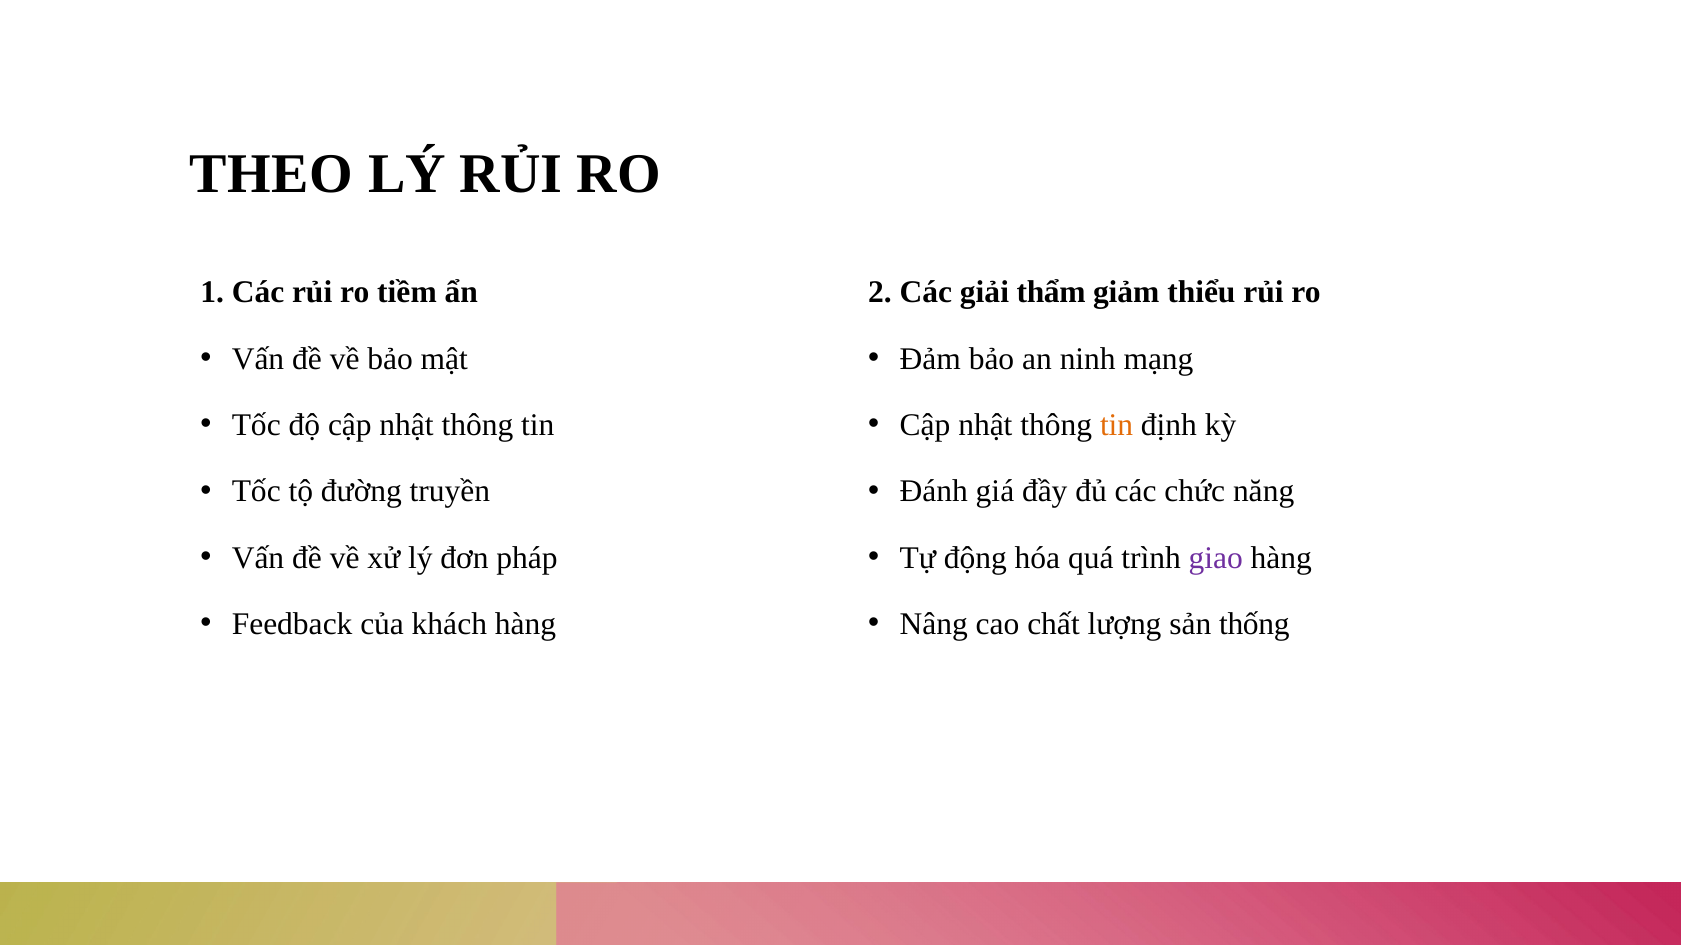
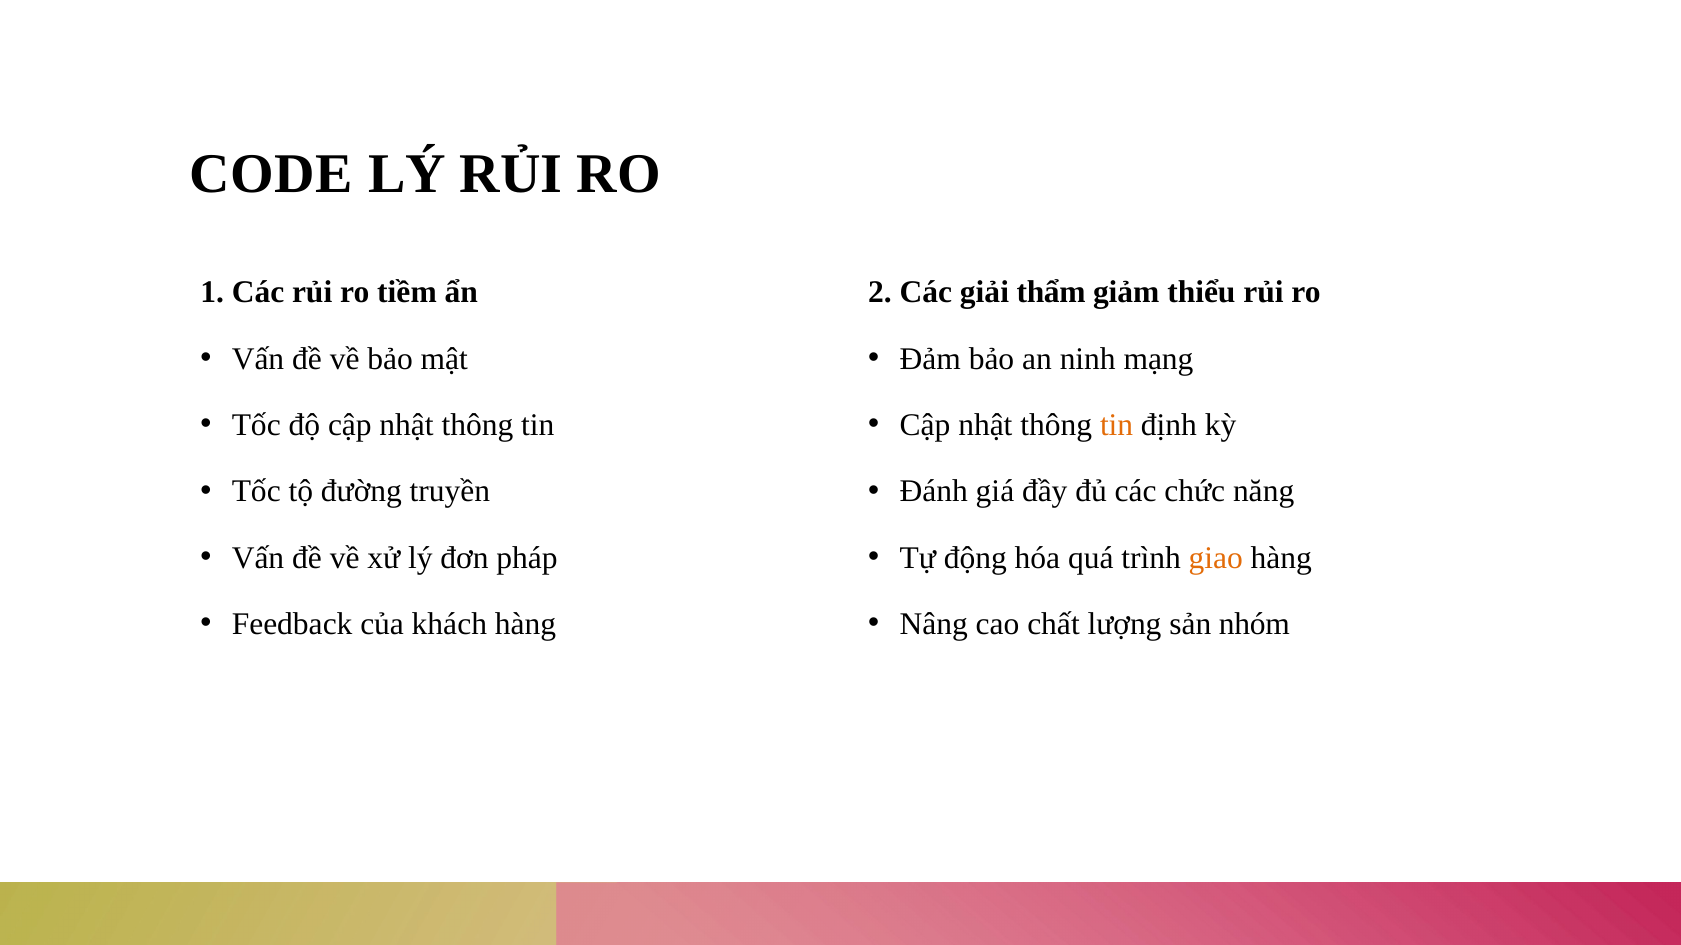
THEO: THEO -> CODE (271, 174)
giao colour: purple -> orange (1216, 558)
thống: thống -> nhóm (1254, 624)
